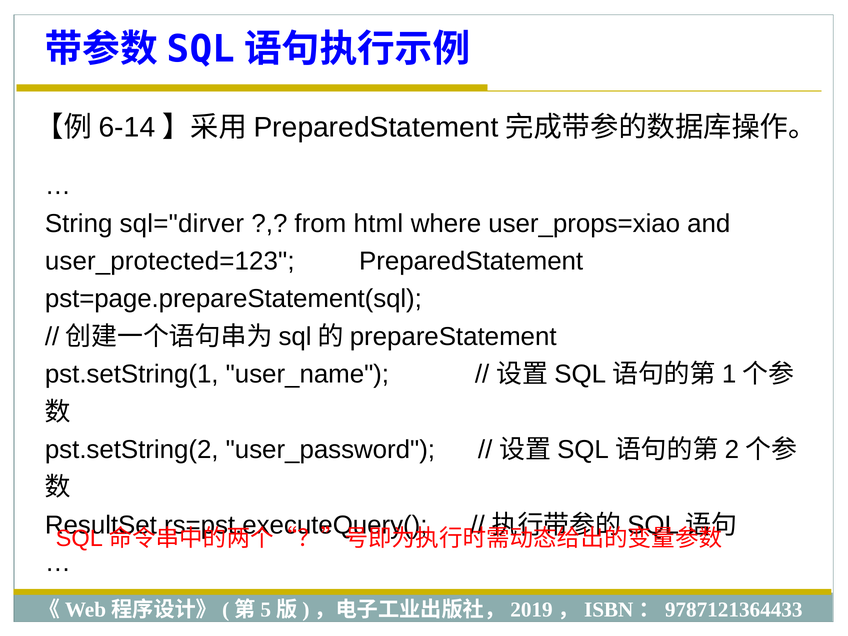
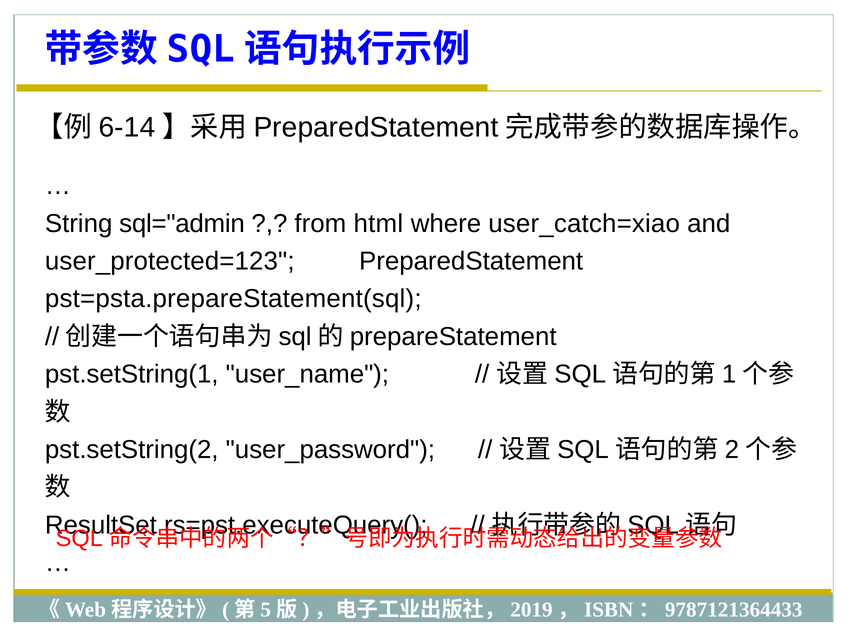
sql="dirver: sql="dirver -> sql="admin (182, 224)
user_props=xiao: user_props=xiao -> user_catch=xiao (584, 224)
pst=page.prepareStatement(sql: pst=page.prepareStatement(sql -> pst=psta.prepareStatement(sql (233, 299)
